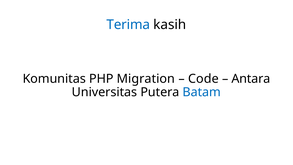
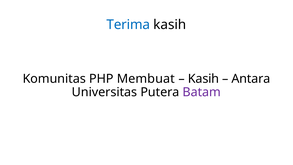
Migration: Migration -> Membuat (146, 79)
Code: Code -> Kasih (204, 79)
Batam colour: blue -> purple (202, 92)
